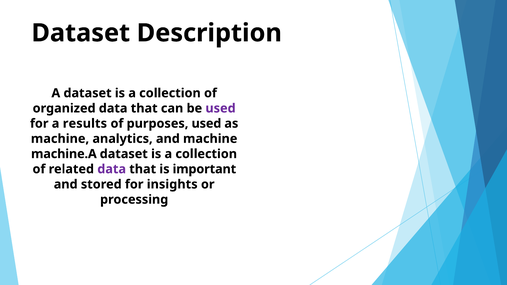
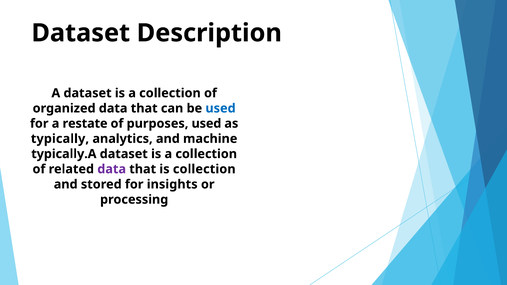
used colour: purple -> blue (221, 108)
results: results -> restate (85, 124)
machine: machine -> typically (60, 139)
machine.A: machine.A -> typically.A (64, 154)
is important: important -> collection (204, 169)
